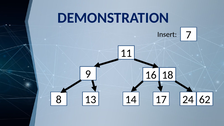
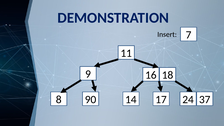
13: 13 -> 90 (91, 100)
62: 62 -> 37 (205, 100)
